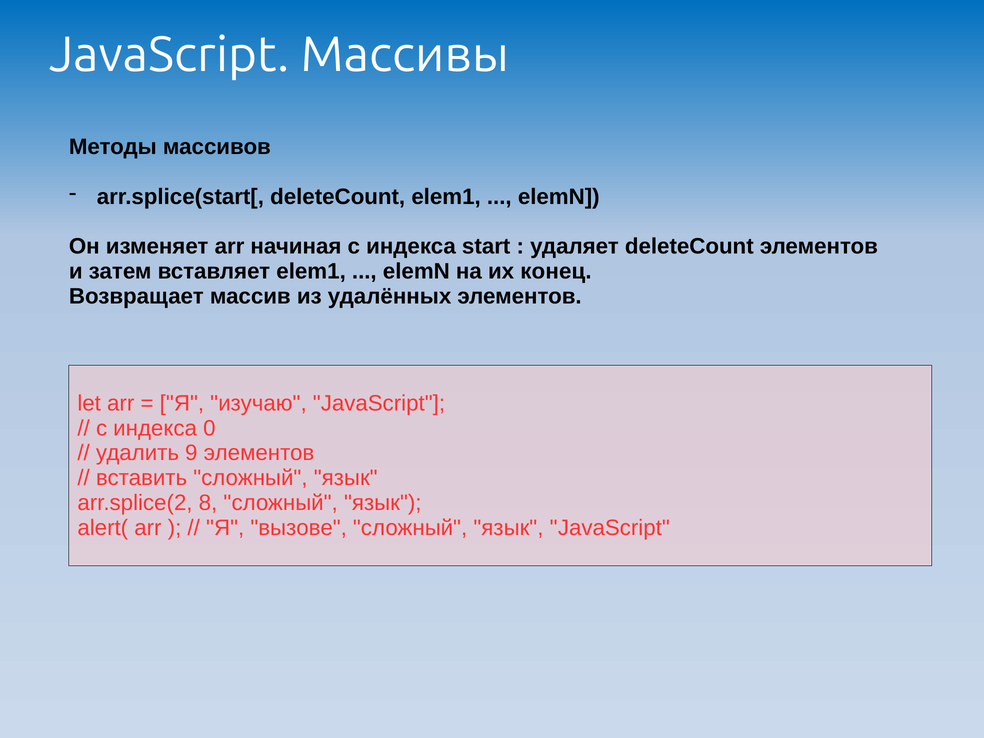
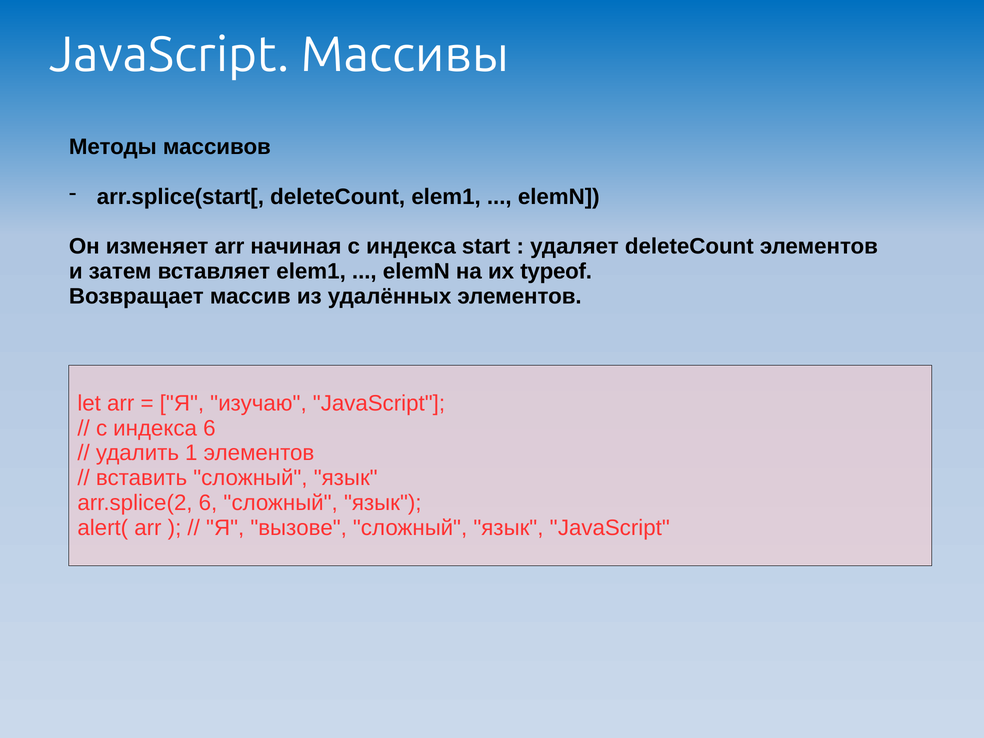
конец: конец -> typeof (556, 271)
индекса 0: 0 -> 6 (209, 428)
9: 9 -> 1 (191, 453)
arr.splice(2 8: 8 -> 6 (208, 503)
